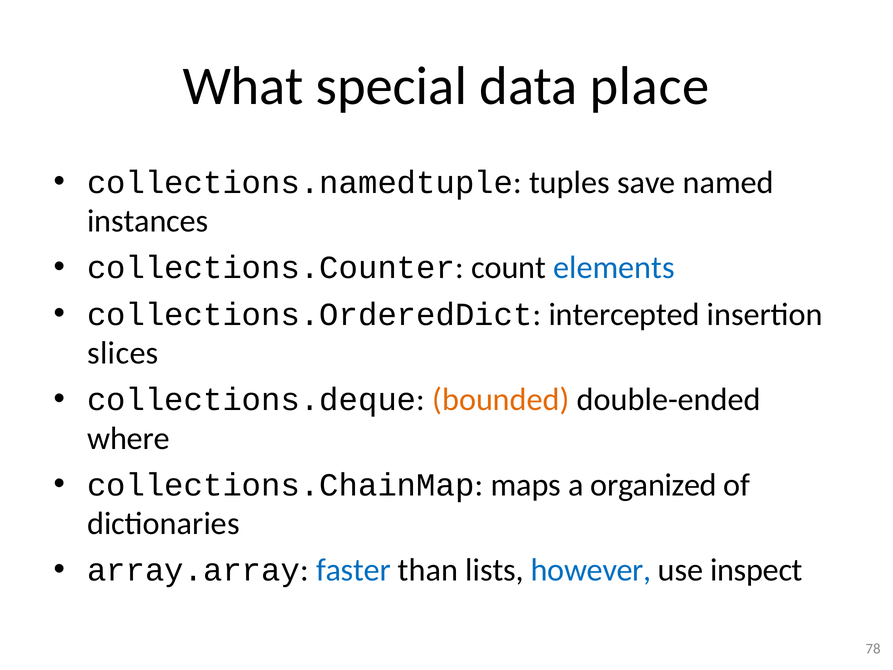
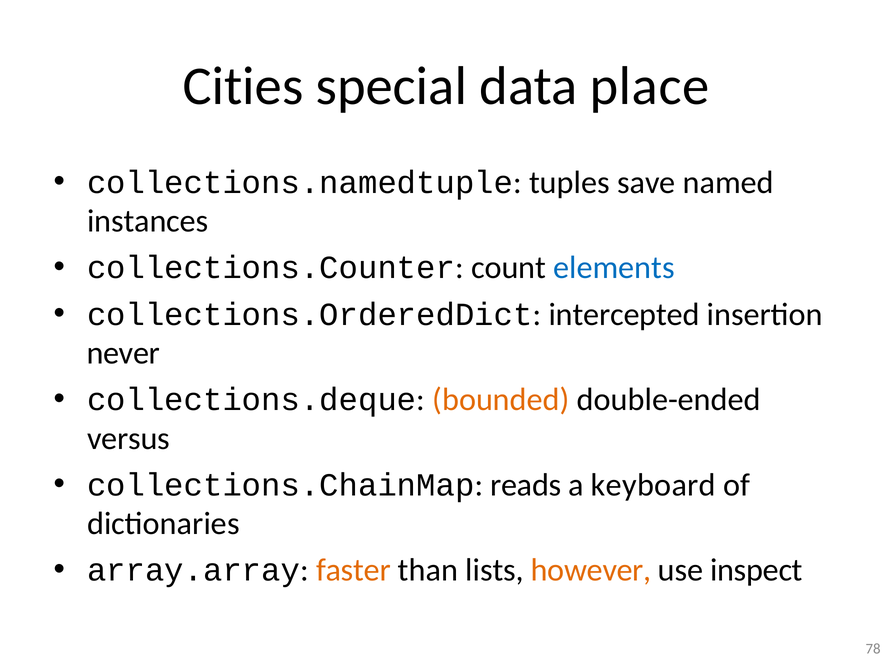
What: What -> Cities (243, 86)
slices: slices -> never (123, 353)
where: where -> versus (129, 438)
maps: maps -> reads (526, 485)
organized: organized -> keyboard (653, 485)
faster colour: blue -> orange (353, 570)
however colour: blue -> orange (591, 570)
